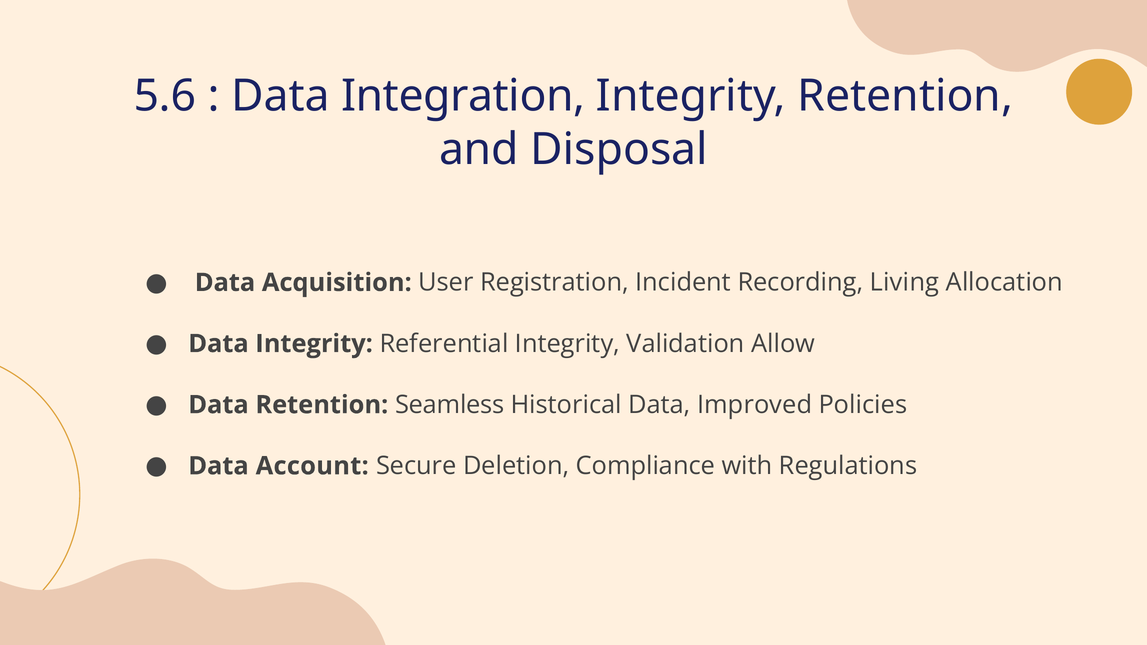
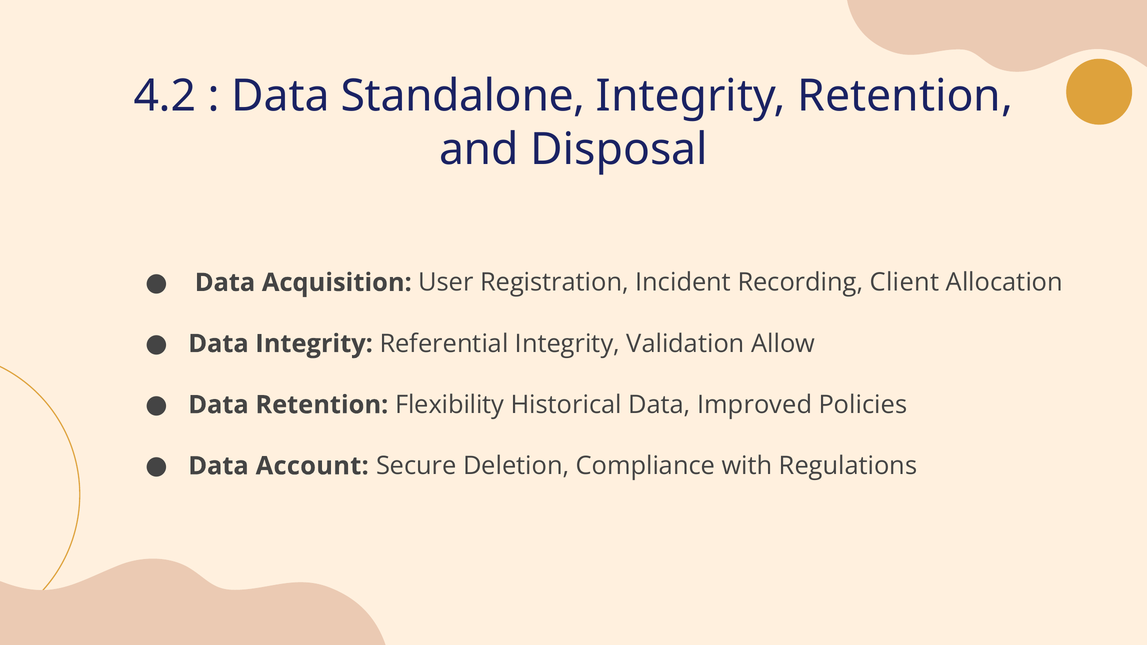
5.6: 5.6 -> 4.2 (165, 96)
Integration: Integration -> Standalone (463, 96)
Living: Living -> Client (905, 283)
Seamless: Seamless -> Flexibility (450, 405)
